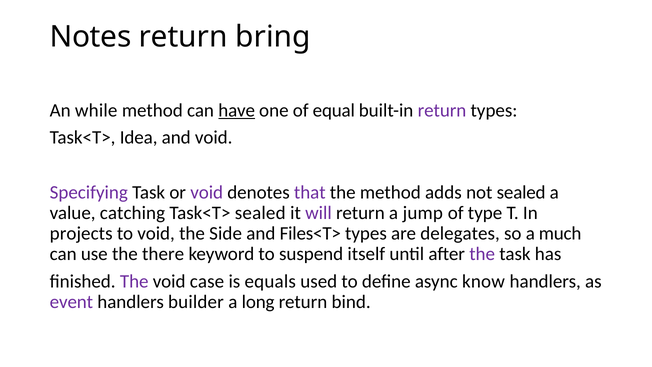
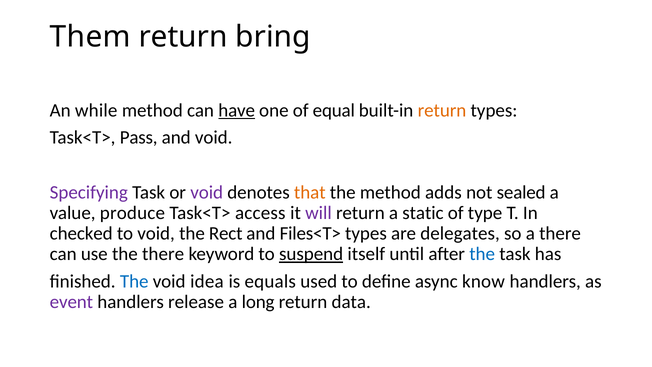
Notes: Notes -> Them (90, 37)
return colour: purple -> orange (442, 110)
Idea: Idea -> Pass (139, 138)
that colour: purple -> orange (310, 192)
catching: catching -> produce (132, 213)
Task<T> sealed: sealed -> access (260, 213)
jump: jump -> static (423, 213)
projects: projects -> checked (81, 233)
Side: Side -> Rect (226, 233)
a much: much -> there (560, 233)
suspend underline: none -> present (311, 254)
the colour: purple -> blue (482, 254)
The colour: purple -> blue (134, 281)
case: case -> idea (207, 281)
builder: builder -> release (196, 302)
bind: bind -> data (351, 302)
